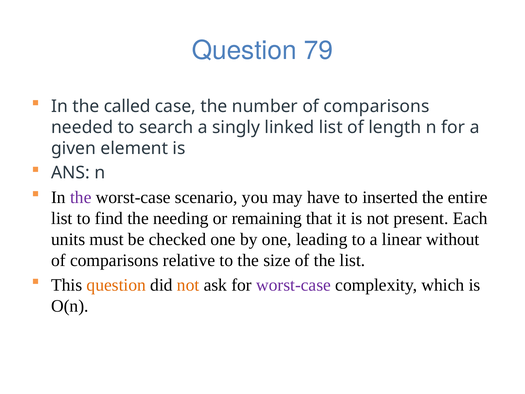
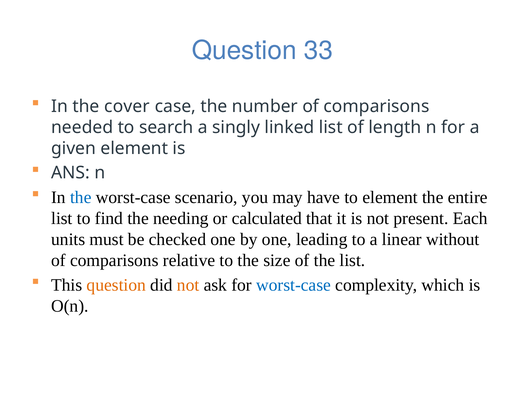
79: 79 -> 33 (318, 50)
called: called -> cover (127, 106)
the colour: purple -> blue (81, 197)
to inserted: inserted -> element (390, 197)
remaining: remaining -> calculated (267, 218)
worst-case colour: purple -> blue (294, 285)
